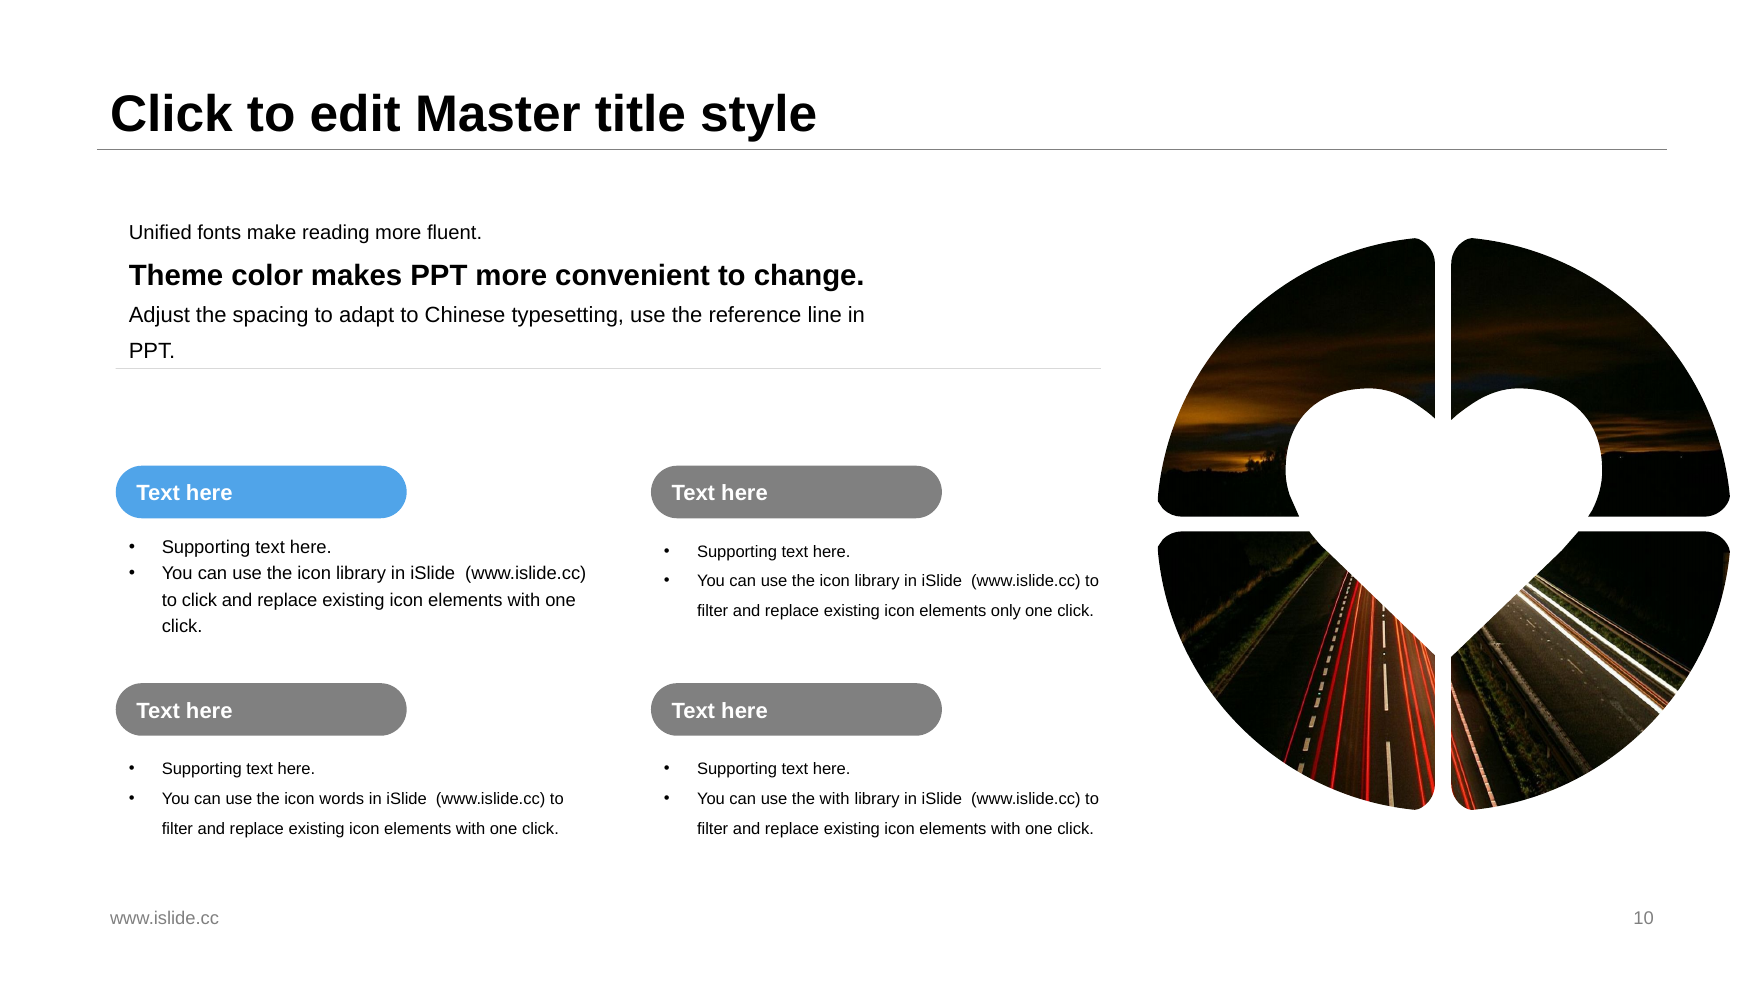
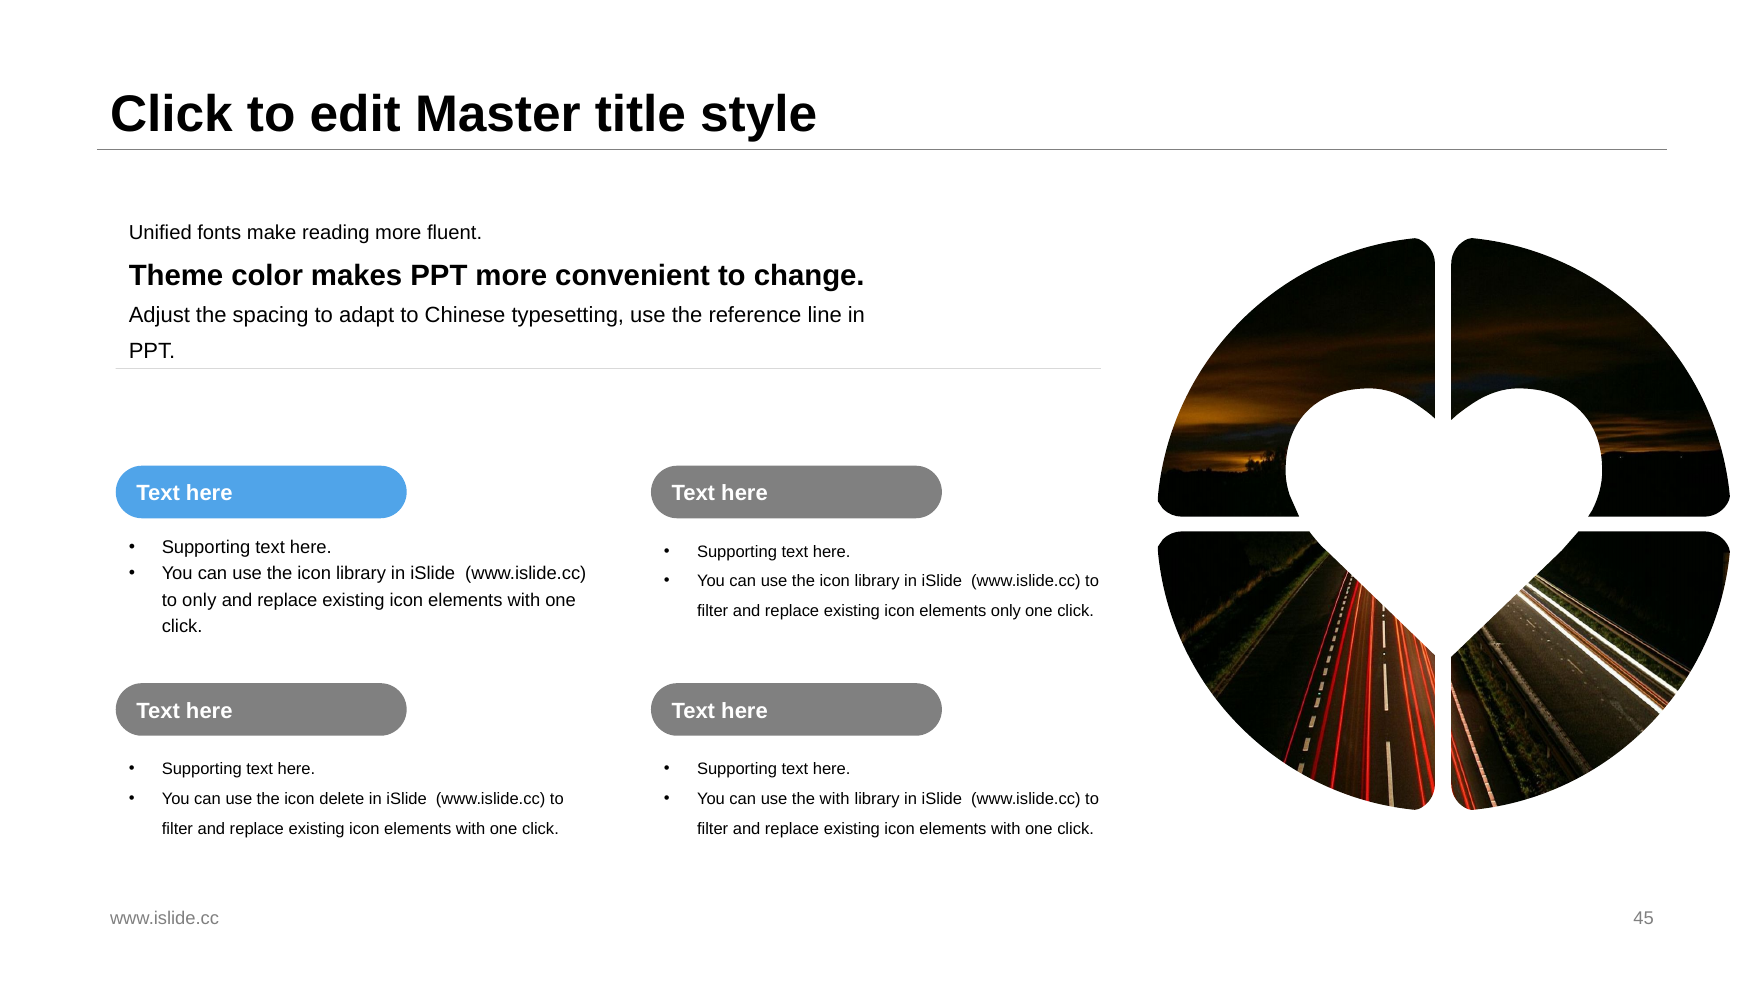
to click: click -> only (199, 600)
words: words -> delete (342, 799)
10: 10 -> 45 (1644, 919)
